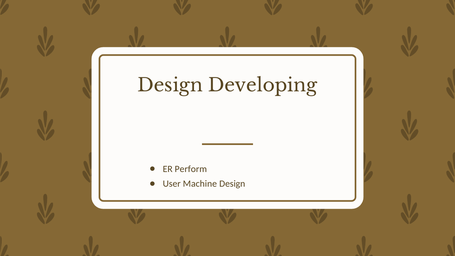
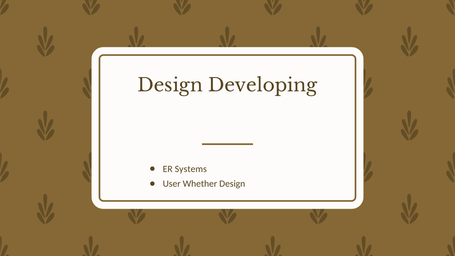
Perform: Perform -> Systems (191, 169)
Machine: Machine -> Whether (200, 184)
